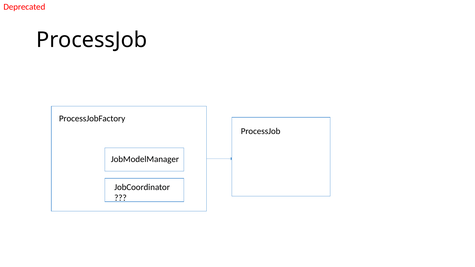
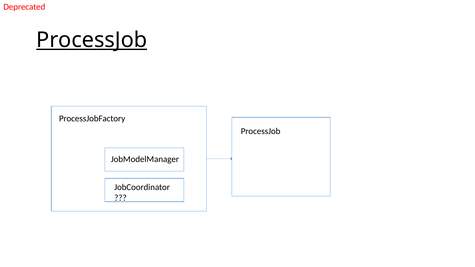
ProcessJob underline: none -> present (92, 40)
